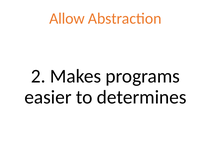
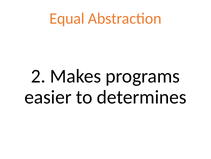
Allow: Allow -> Equal (67, 18)
